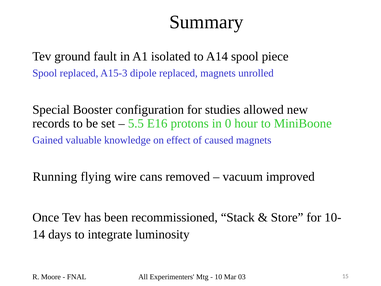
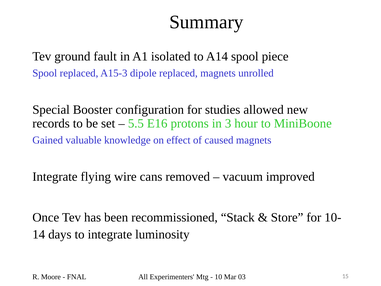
0: 0 -> 3 (228, 123)
Running: Running -> Integrate (55, 177)
